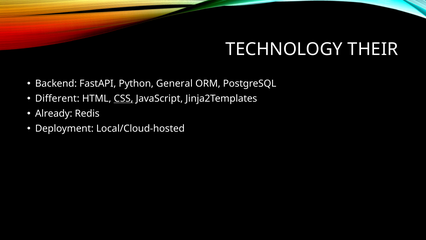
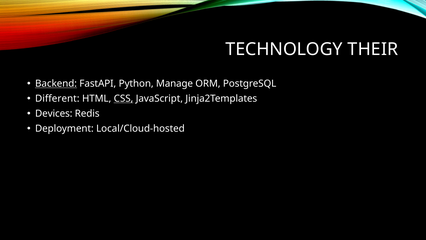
Backend underline: none -> present (56, 83)
General: General -> Manage (175, 83)
Already: Already -> Devices (54, 113)
